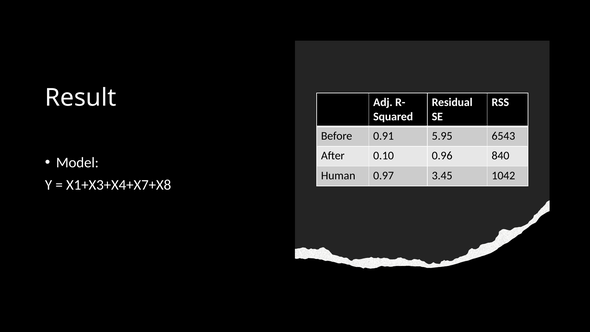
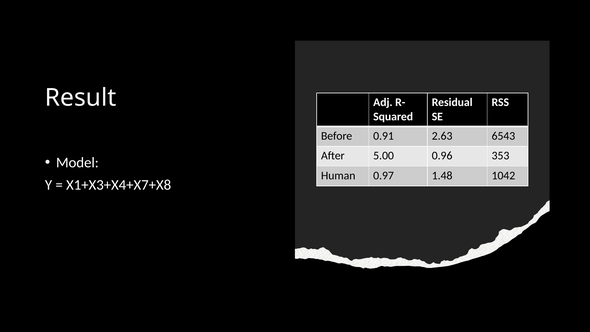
5.95: 5.95 -> 2.63 (442, 136)
0.10: 0.10 -> 5.00 (384, 156)
840: 840 -> 353 (500, 156)
3.45: 3.45 -> 1.48 (442, 176)
